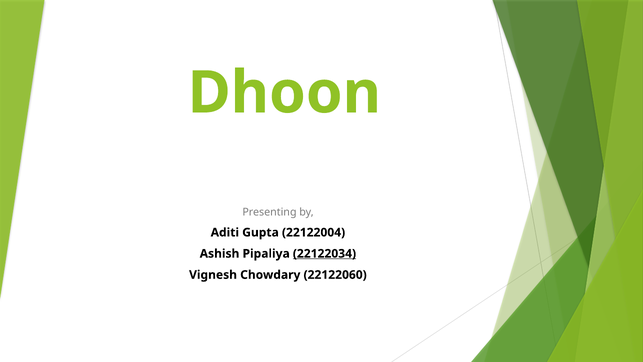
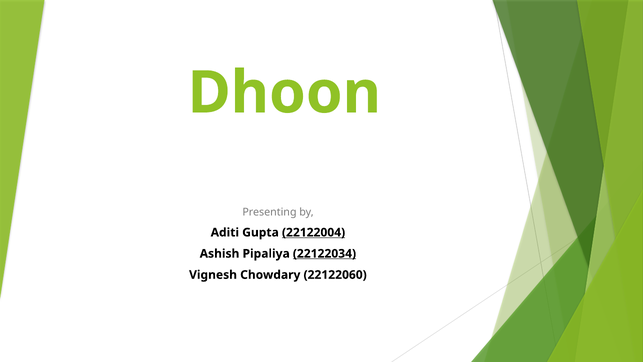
22122004 underline: none -> present (314, 232)
